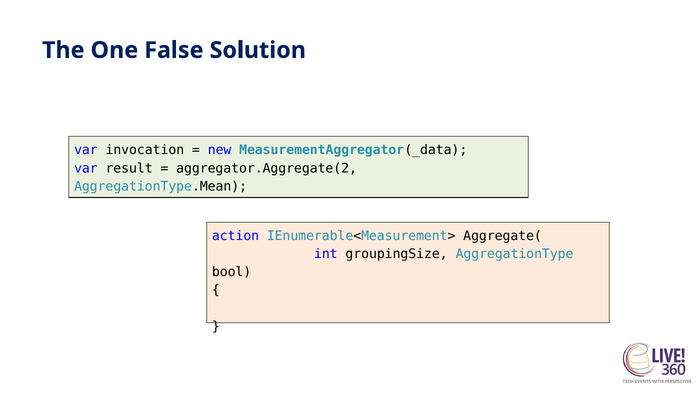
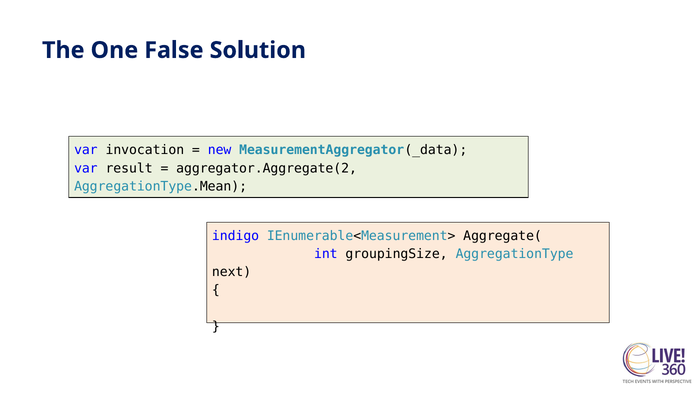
action: action -> indigo (236, 236)
bool: bool -> next (232, 272)
